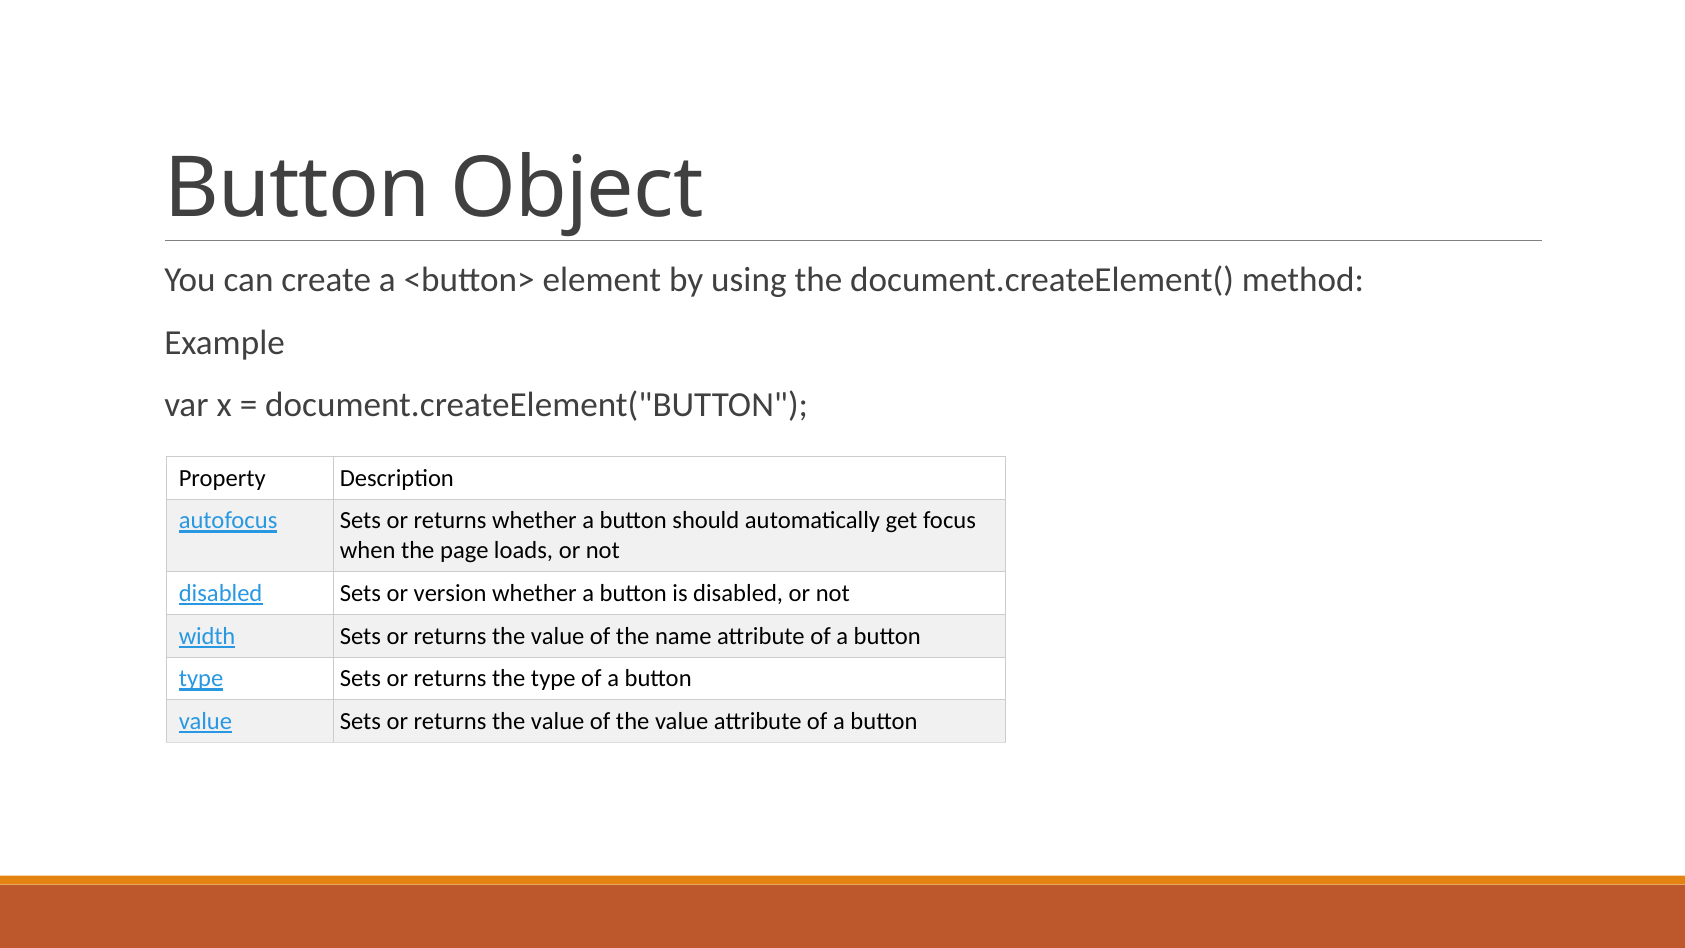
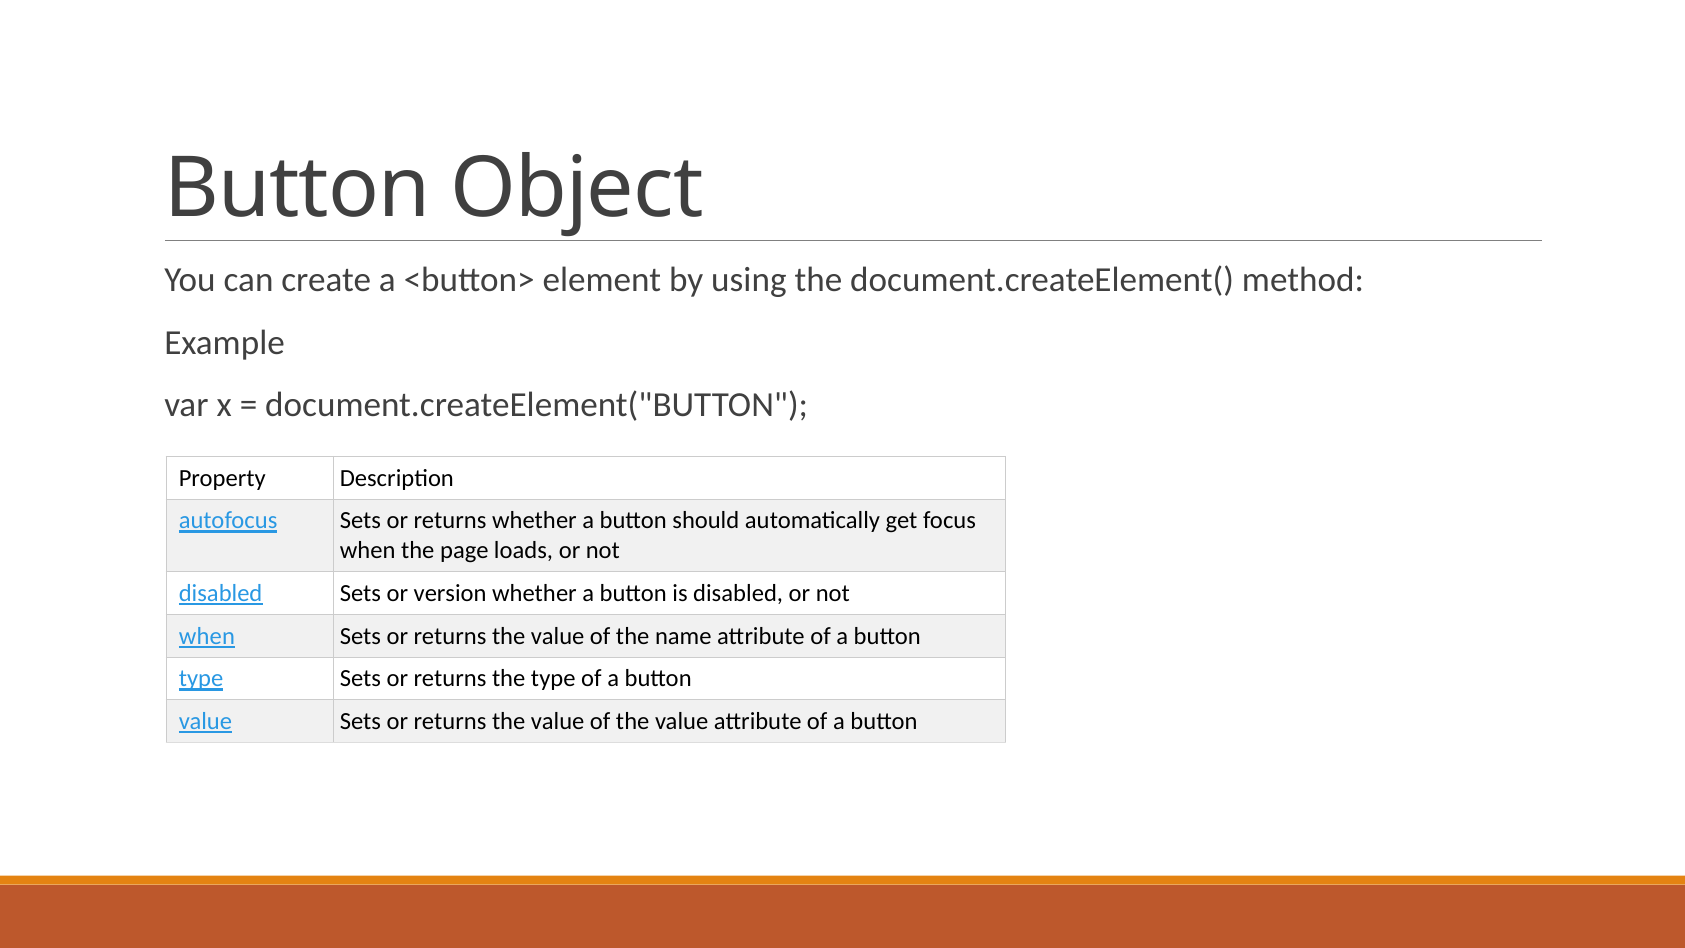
width: width -> when (207, 636)
